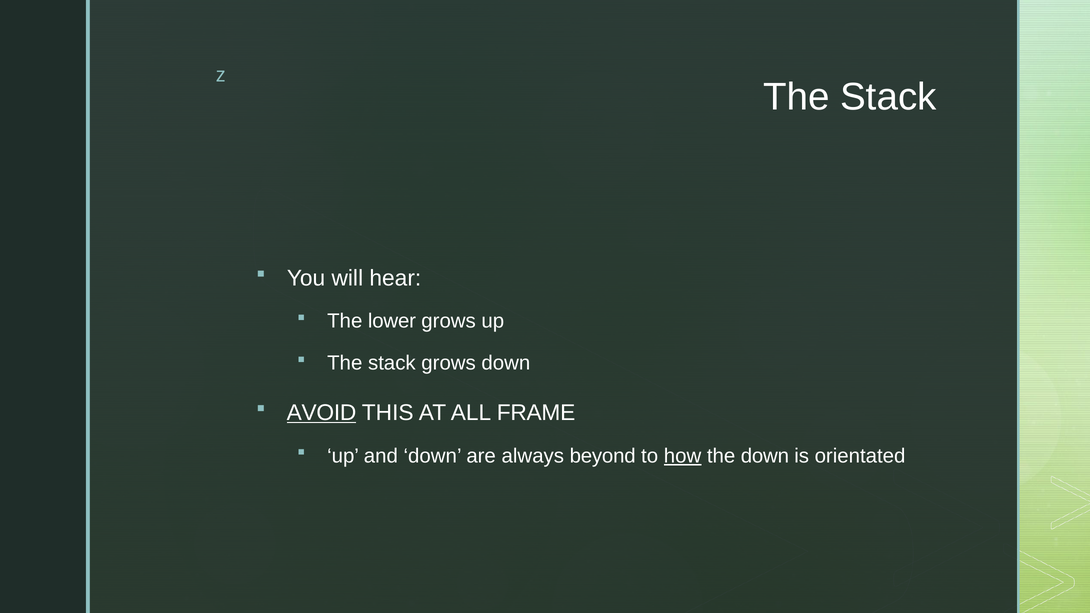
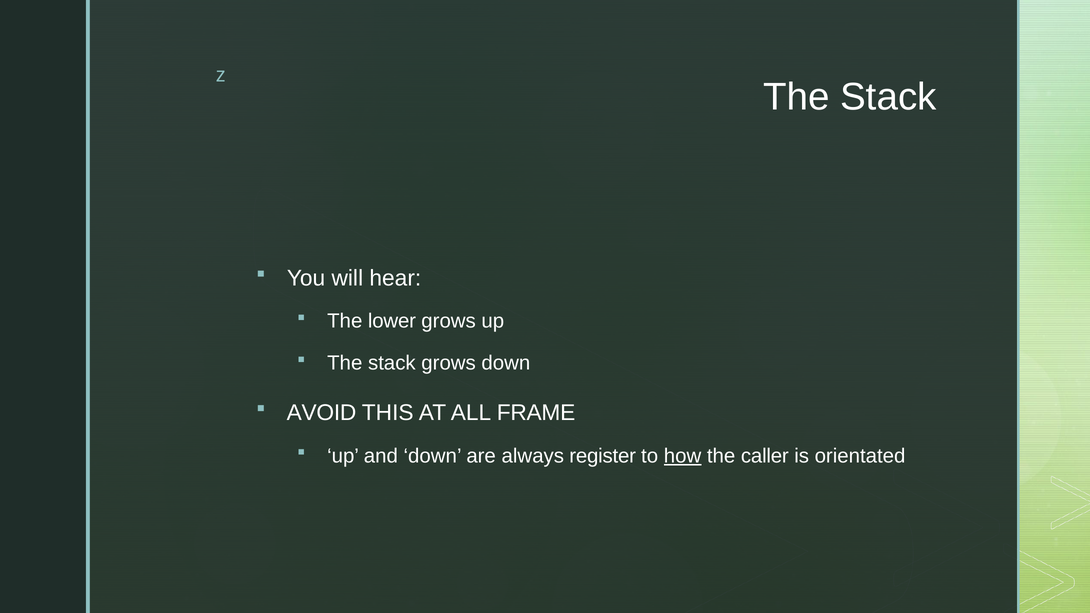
AVOID underline: present -> none (322, 413)
beyond: beyond -> register (603, 456)
the down: down -> caller (765, 456)
